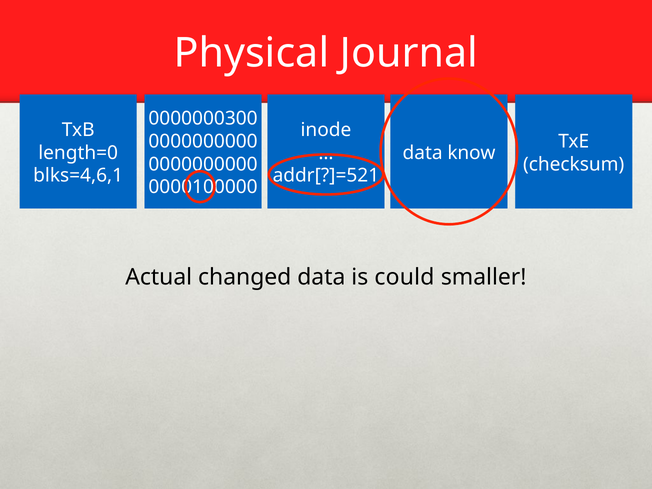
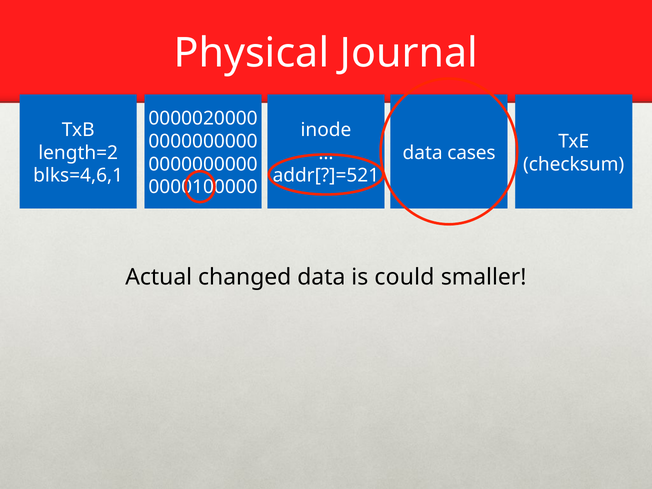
0000000300: 0000000300 -> 0000020000 (203, 118)
length=0: length=0 -> length=2 (78, 153)
know: know -> cases (471, 153)
